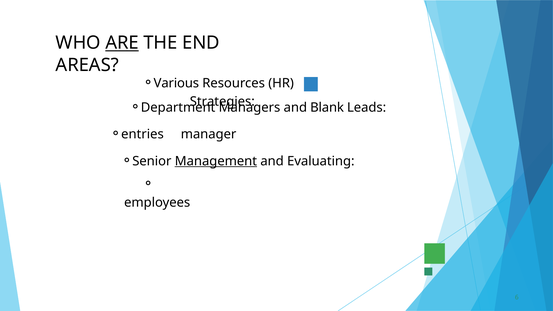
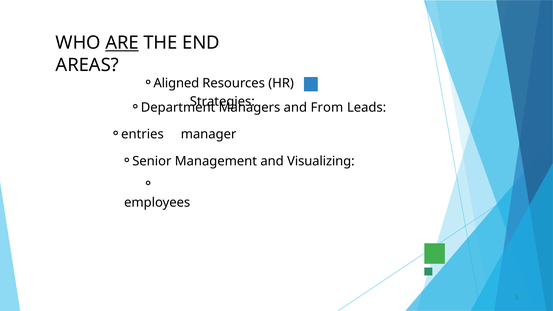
Various: Various -> Aligned (176, 83)
Blank: Blank -> From (327, 108)
Management underline: present -> none (216, 161)
Evaluating: Evaluating -> Visualizing (321, 161)
